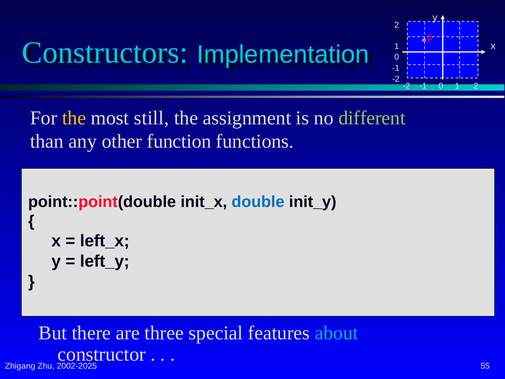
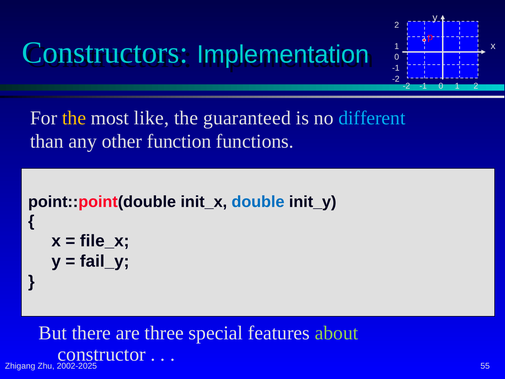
still: still -> like (152, 118)
assignment: assignment -> guaranteed (247, 118)
different colour: light green -> light blue (372, 118)
left_x: left_x -> file_x (105, 241)
left_y: left_y -> fail_y (105, 261)
about colour: light blue -> light green (337, 333)
